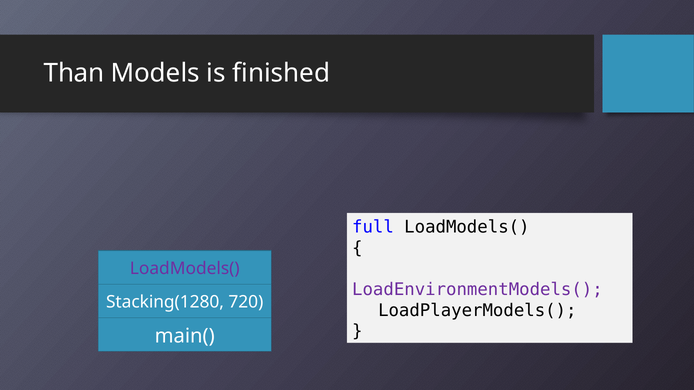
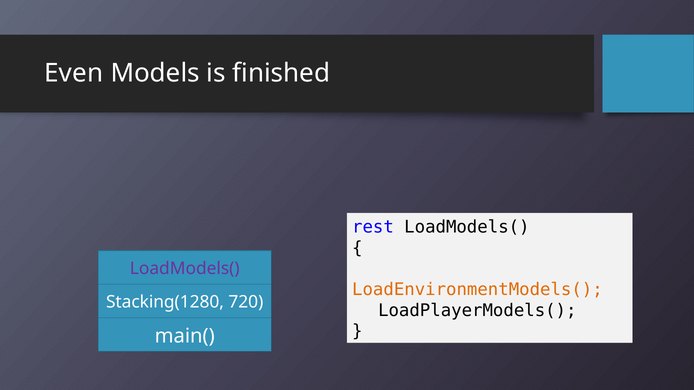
Than: Than -> Even (74, 73)
full: full -> rest (373, 227)
LoadEnvironmentModels( colour: purple -> orange (477, 290)
